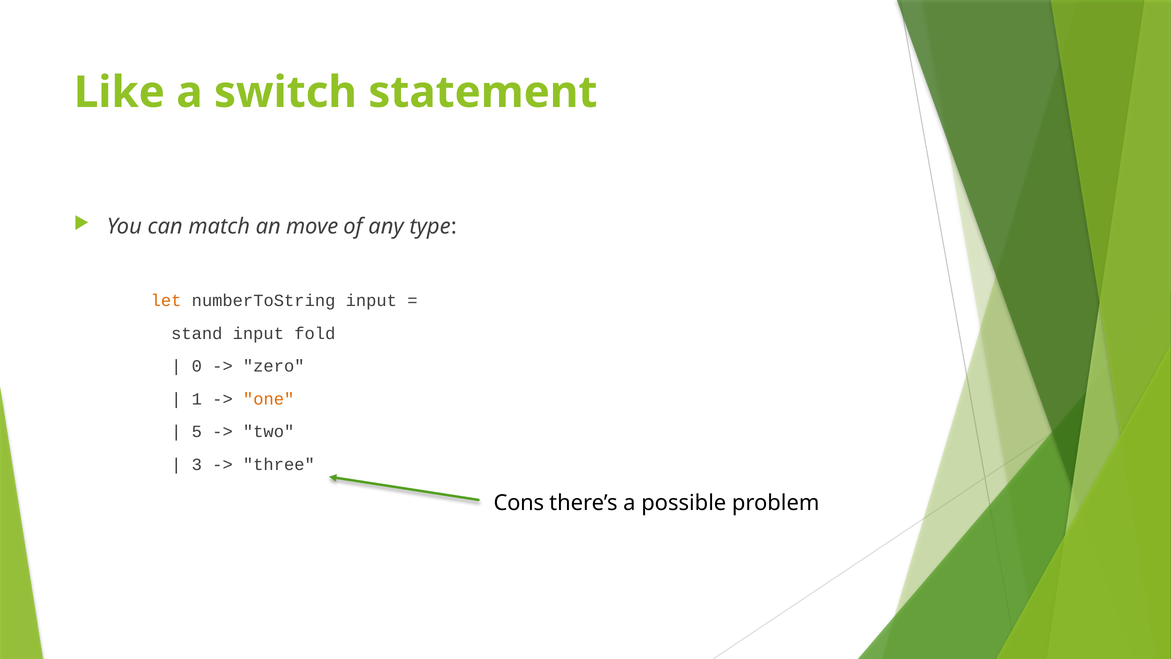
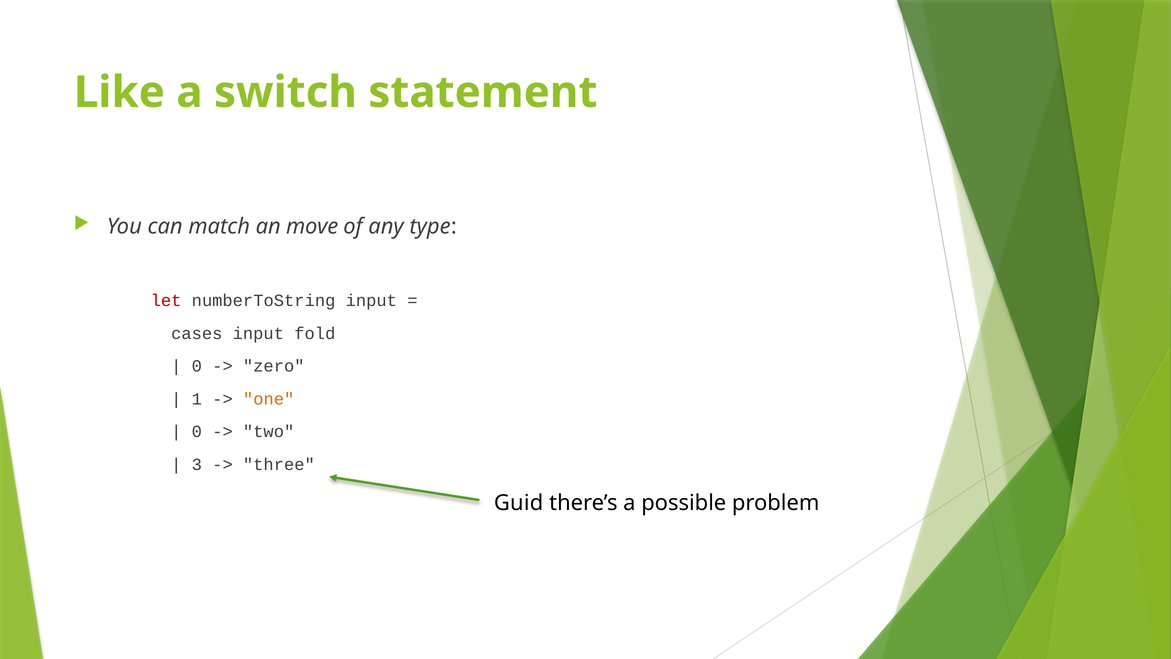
let colour: orange -> red (166, 301)
stand: stand -> cases (197, 333)
5: 5 -> 0 (197, 431)
Cons: Cons -> Guid (519, 503)
